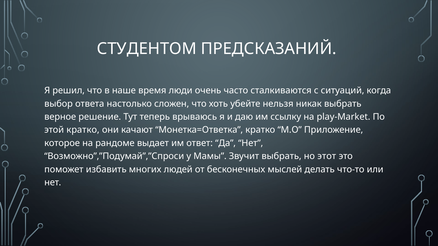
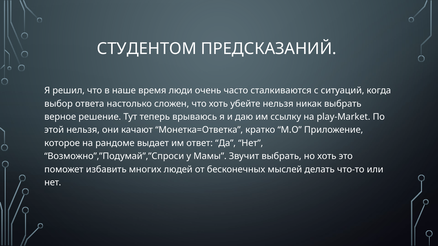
этой кратко: кратко -> нельзя (83, 130)
но этот: этот -> хоть (327, 156)
